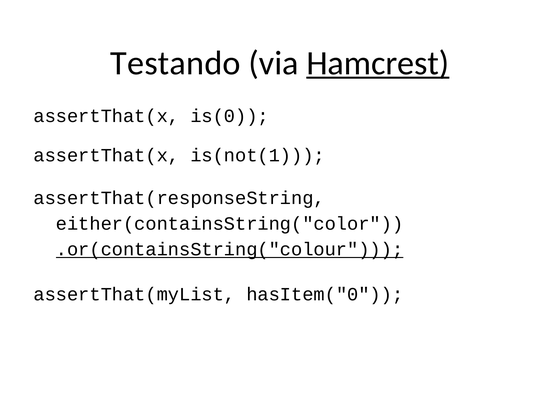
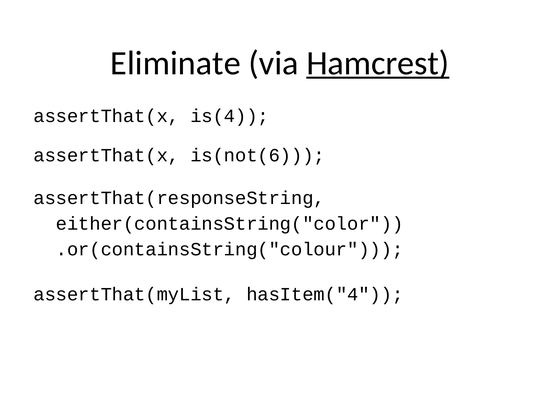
Testando: Testando -> Eliminate (176, 63)
is(0: is(0 -> is(4 (230, 116)
is(not(1: is(not(1 -> is(not(6 (258, 155)
.or(containsString("colour underline: present -> none (230, 249)
hasItem("0: hasItem("0 -> hasItem("4 (325, 294)
